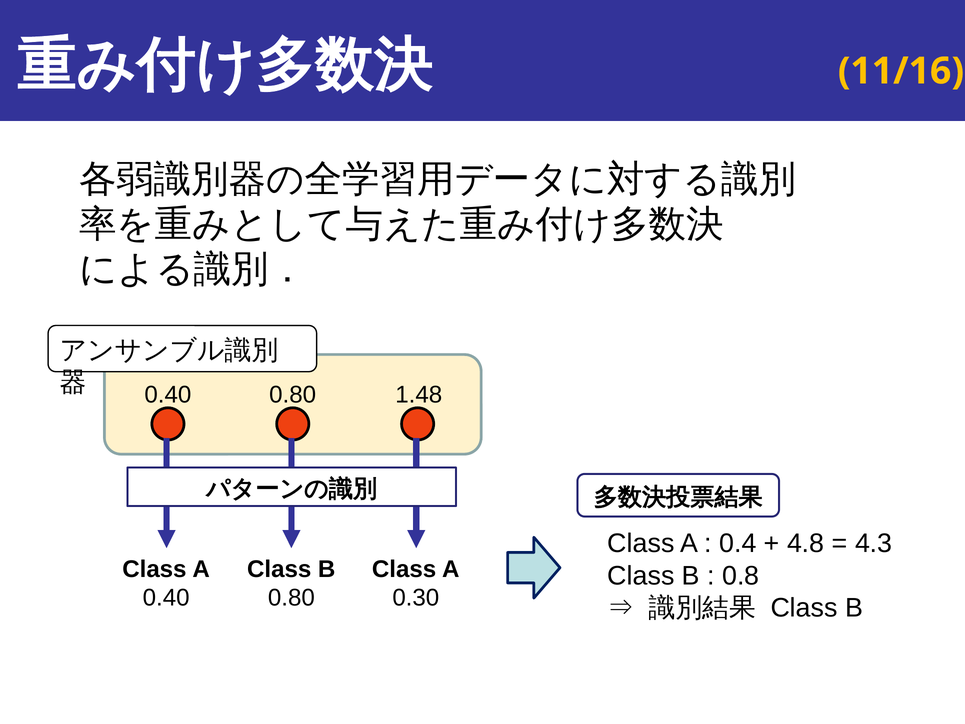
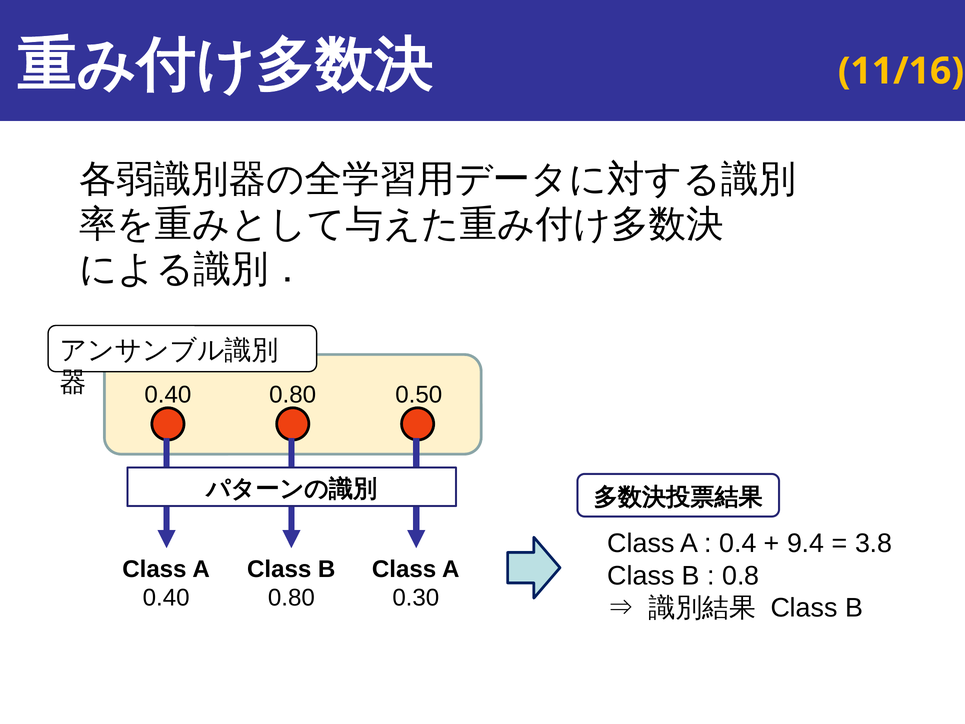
1.48: 1.48 -> 0.50 (419, 395)
4.8: 4.8 -> 9.4 (806, 543)
4.3: 4.3 -> 3.8 (874, 543)
